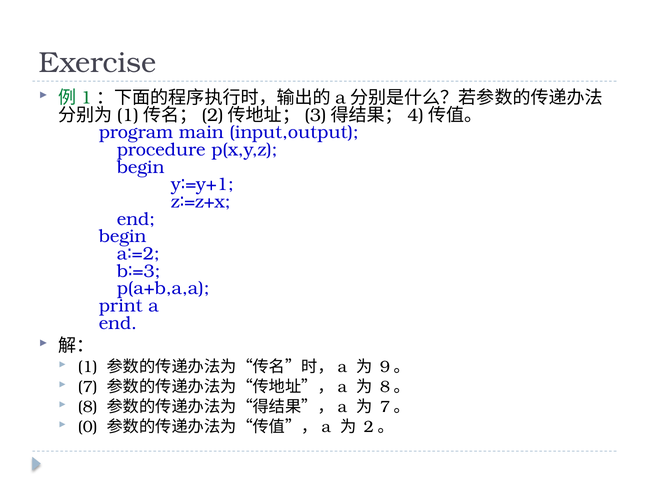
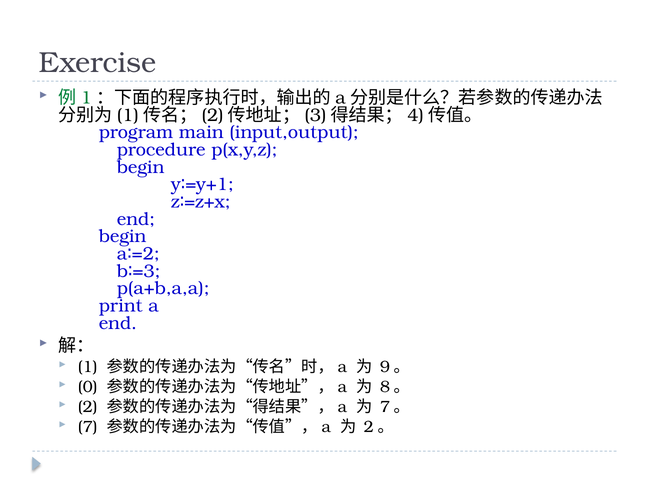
7: 7 -> 0 (88, 387)
8: 8 -> 2 (88, 407)
0: 0 -> 7 (88, 427)
